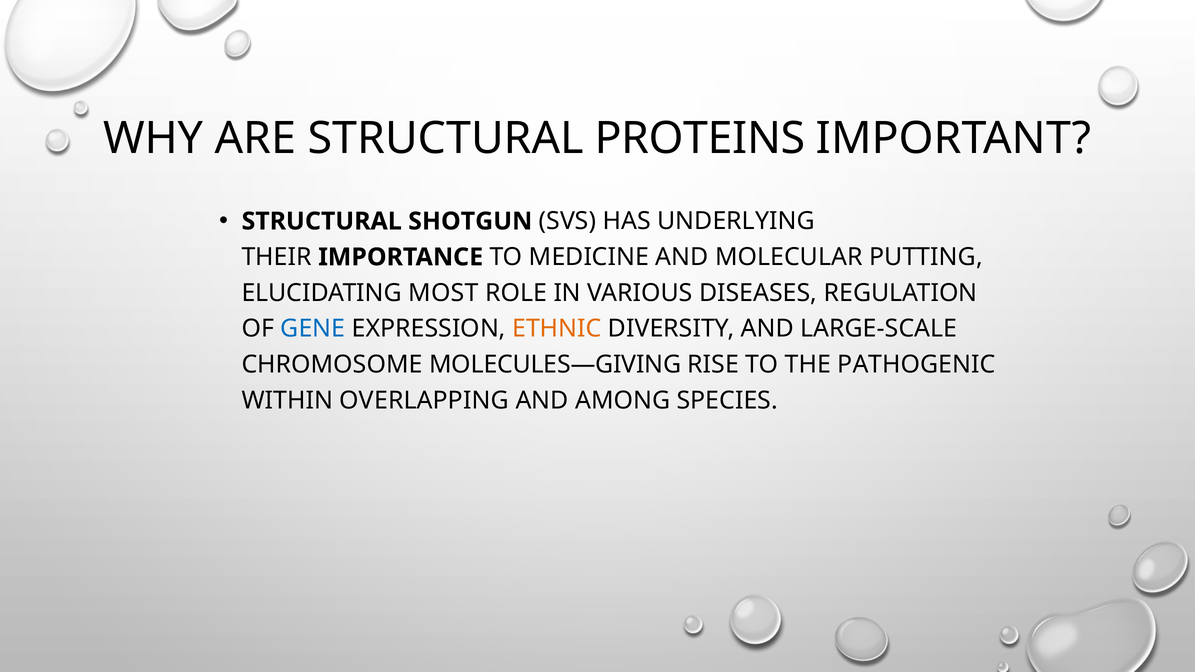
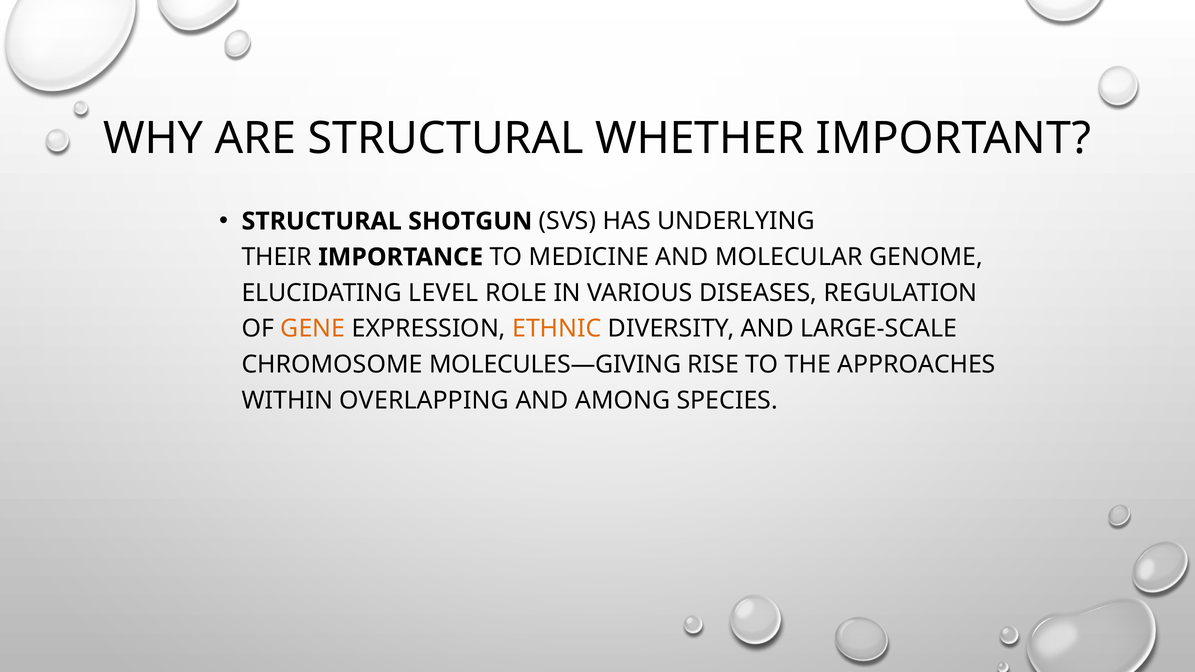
PROTEINS: PROTEINS -> WHETHER (700, 139)
PUTTING: PUTTING -> GENOME (926, 257)
MOST: MOST -> LEVEL (443, 293)
GENE colour: blue -> orange (313, 329)
PATHOGENIC: PATHOGENIC -> APPROACHES (917, 365)
